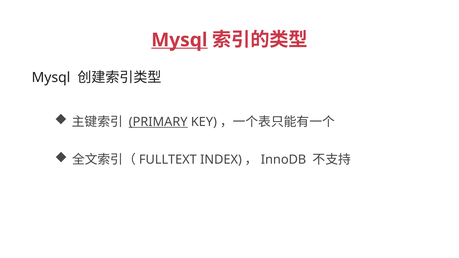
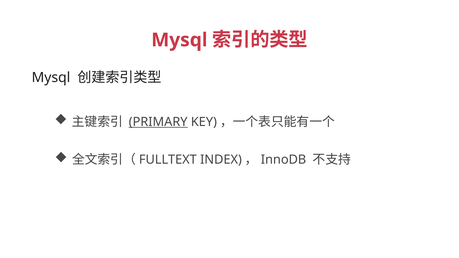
Mysql underline: present -> none (179, 40)
